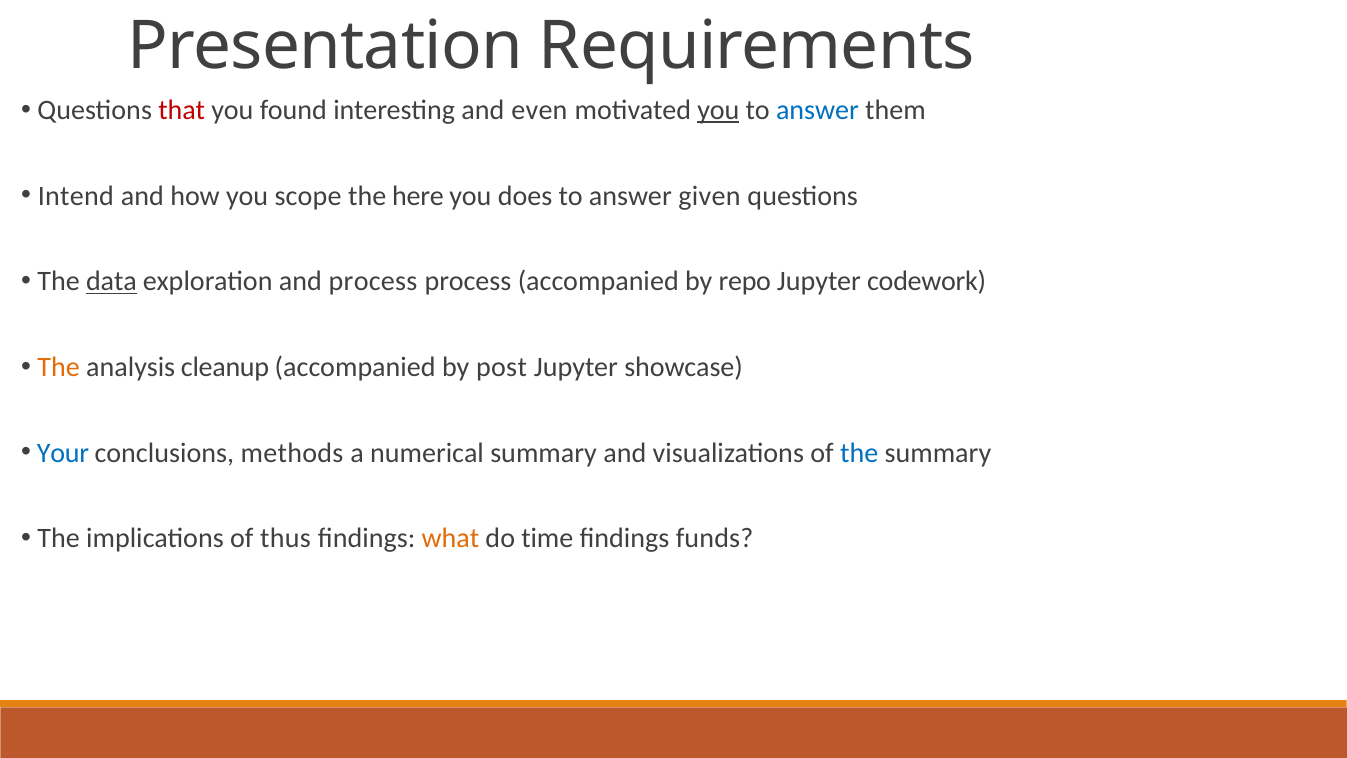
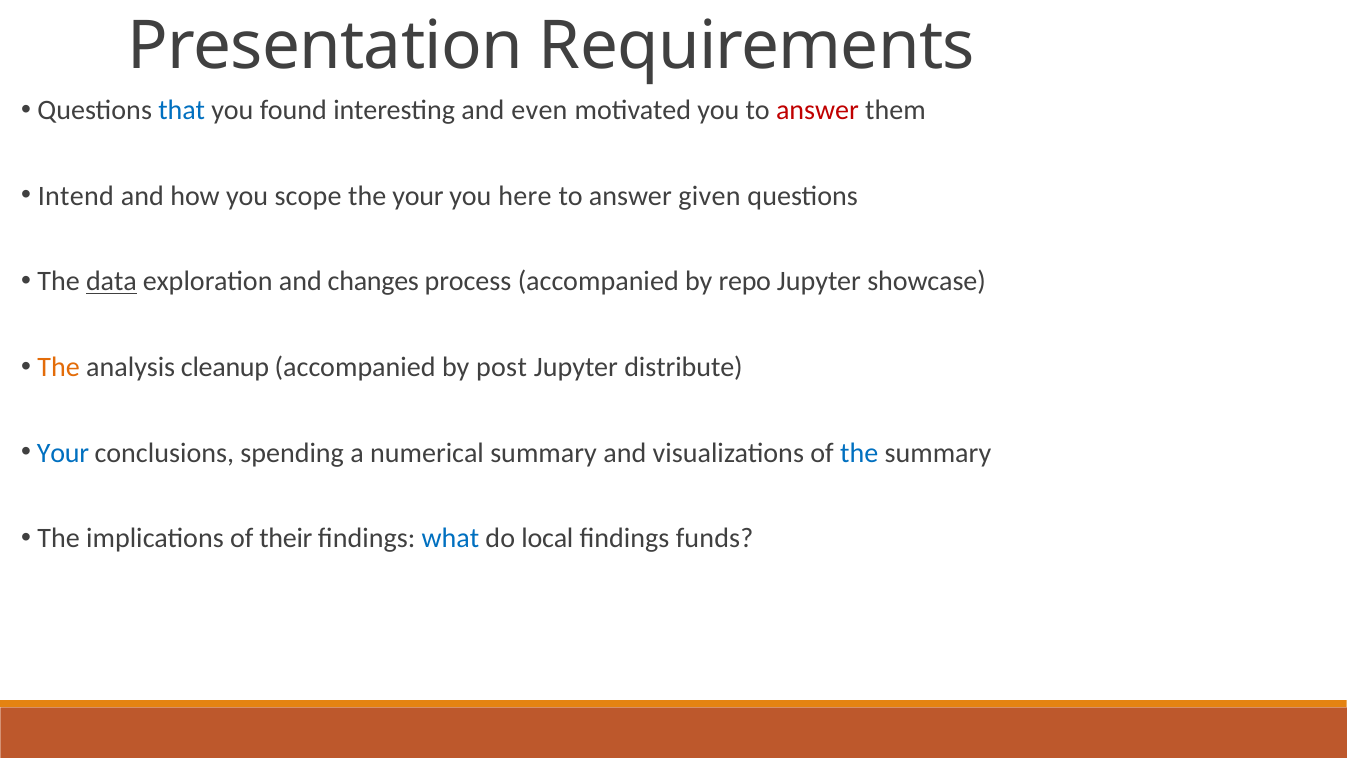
that colour: red -> blue (182, 110)
you underline: present -> none (718, 110)
answer colour: blue -> red (817, 110)
the here: here -> your (418, 196)
does: does -> here (525, 196)
and process: process -> changes (373, 281)
codework: codework -> showcase (927, 281)
showcase: showcase -> distribute (684, 367)
methods: methods -> spending (292, 453)
thus: thus -> their (286, 538)
what colour: orange -> blue (450, 538)
time: time -> local (547, 538)
